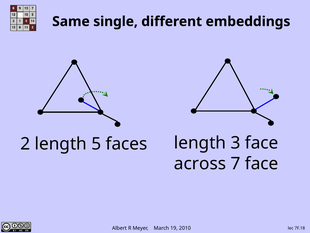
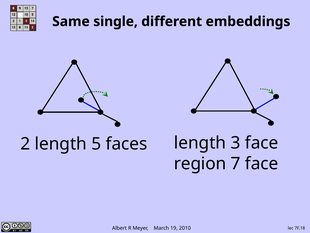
across: across -> region (200, 163)
